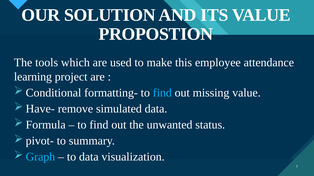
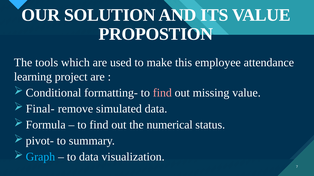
find colour: light blue -> pink (162, 93)
Have-: Have- -> Final- (40, 109)
unwanted: unwanted -> numerical (170, 125)
